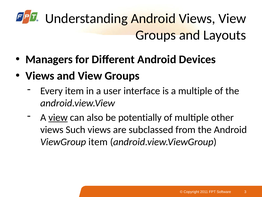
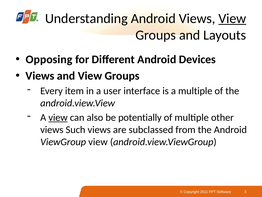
View underline: none -> present (232, 18)
Managers: Managers -> Opposing (49, 59)
ViewGroup item: item -> view (98, 142)
